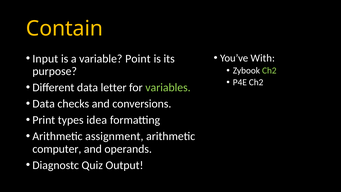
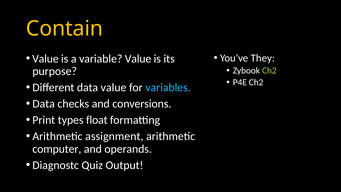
With: With -> They (263, 58)
Input: Input -> Value (45, 59)
variable Point: Point -> Value (138, 59)
data letter: letter -> value (114, 87)
variables colour: light green -> light blue (168, 87)
idea: idea -> float (97, 120)
